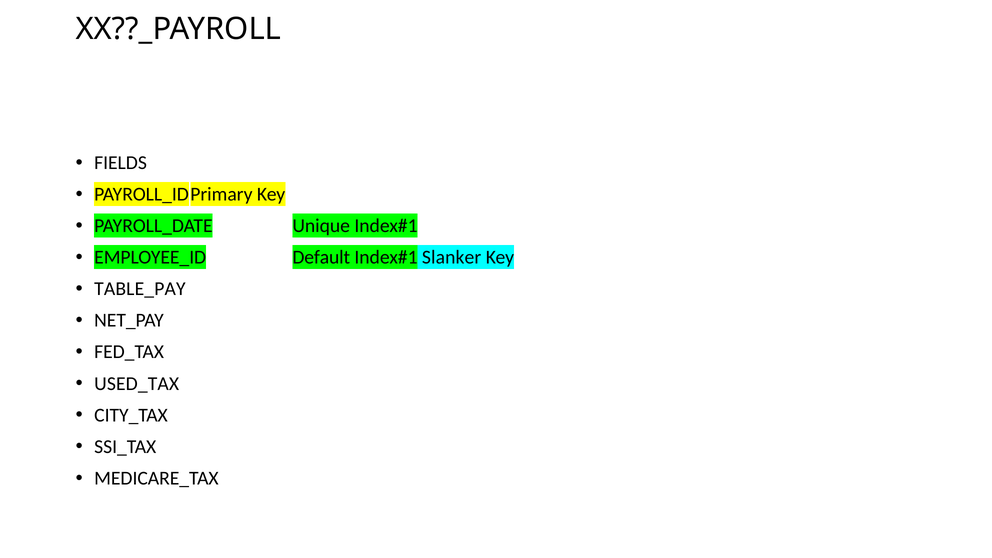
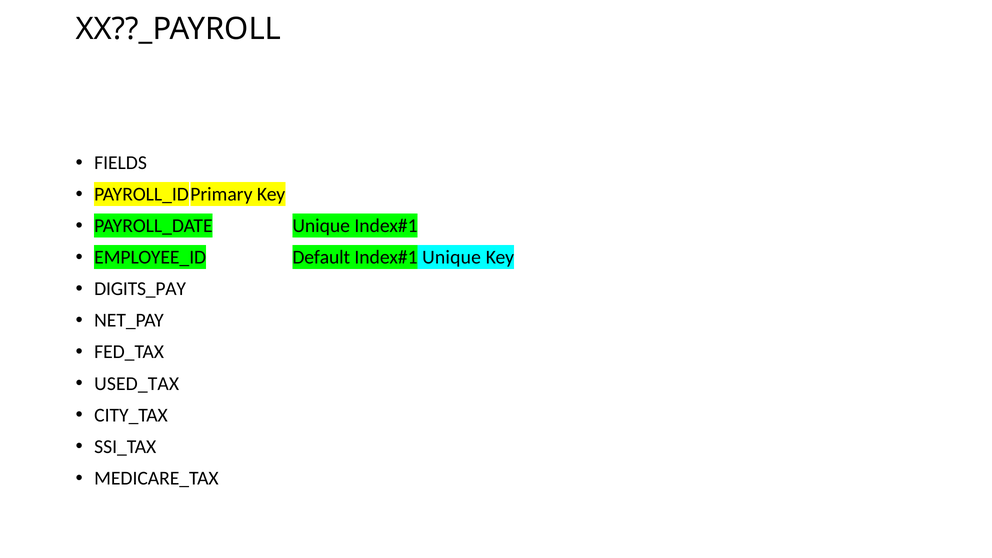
Slanker: Slanker -> Unique (452, 257)
TABLE_PAY: TABLE_PAY -> DIGITS_PAY (140, 289)
